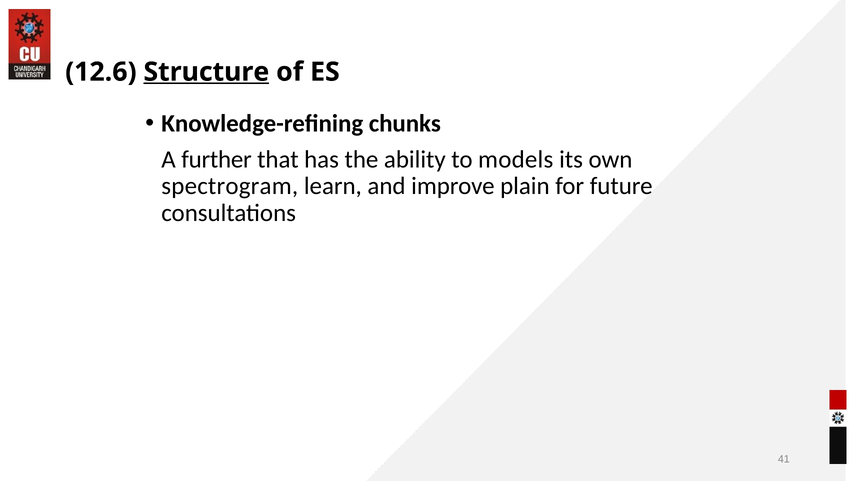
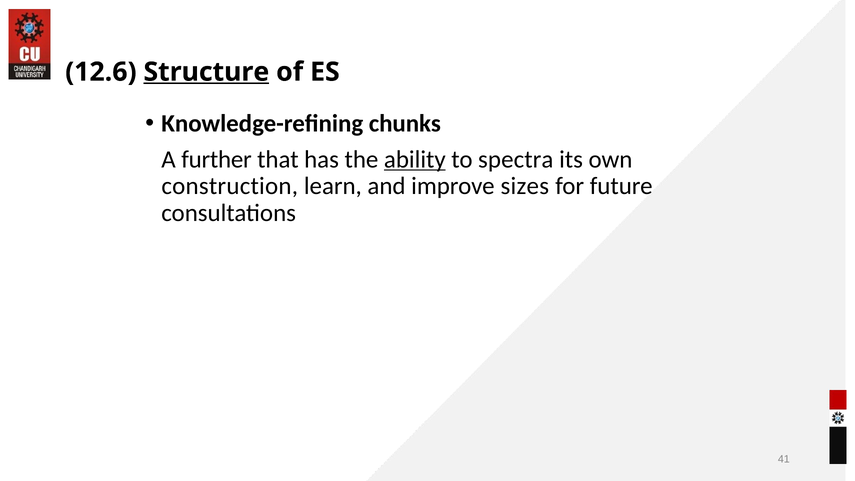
ability underline: none -> present (415, 159)
models: models -> spectra (516, 159)
spectrogram: spectrogram -> construction (230, 186)
plain: plain -> sizes (525, 186)
